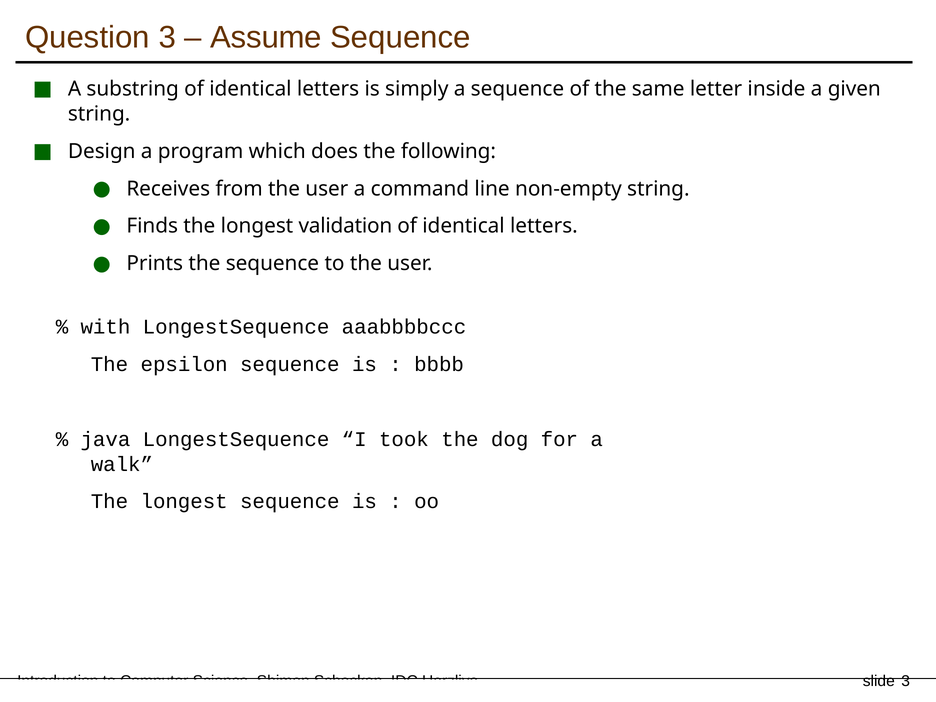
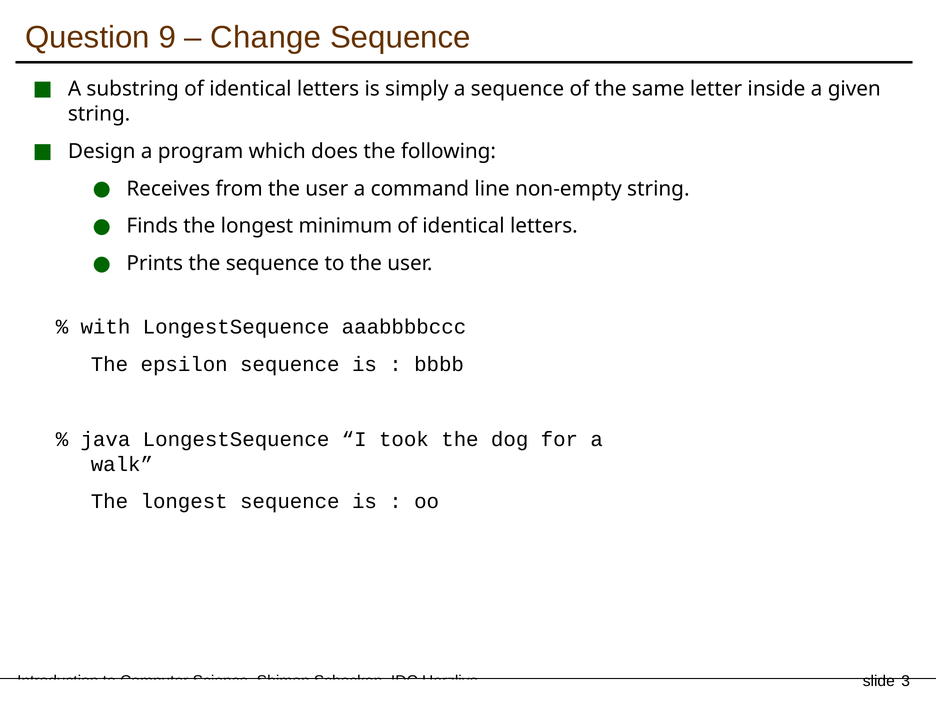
Question 3: 3 -> 9 (167, 37)
Assume: Assume -> Change (266, 37)
validation: validation -> minimum (345, 226)
